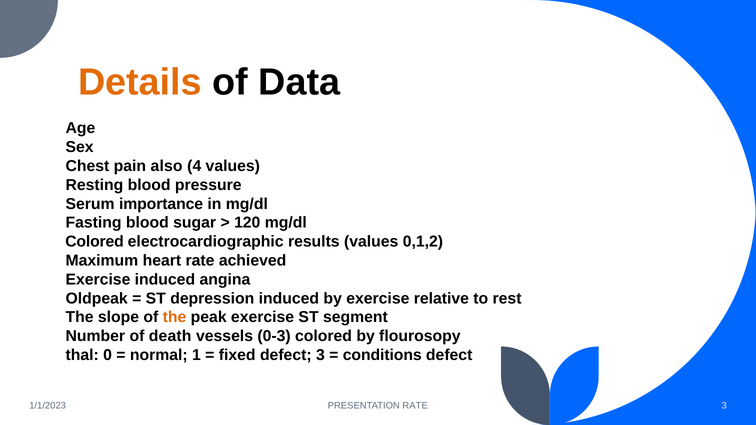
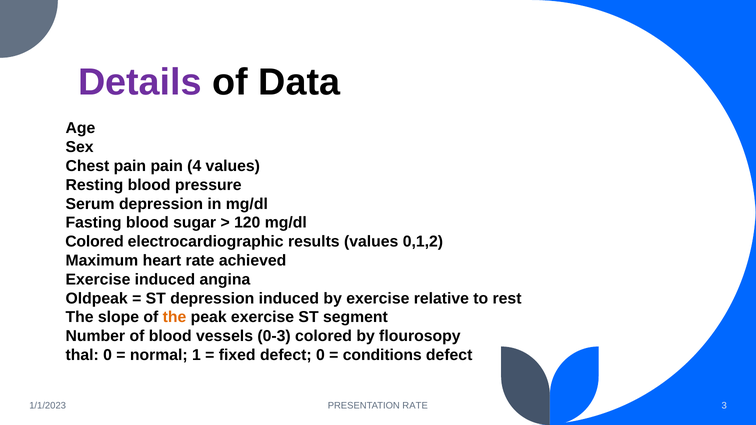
Details colour: orange -> purple (140, 82)
pain also: also -> pain (167, 166)
Serum importance: importance -> depression (161, 204)
of death: death -> blood (170, 336)
defect 3: 3 -> 0 (320, 355)
